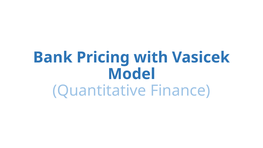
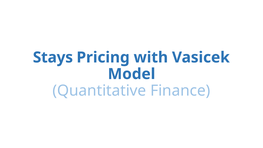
Bank: Bank -> Stays (53, 57)
